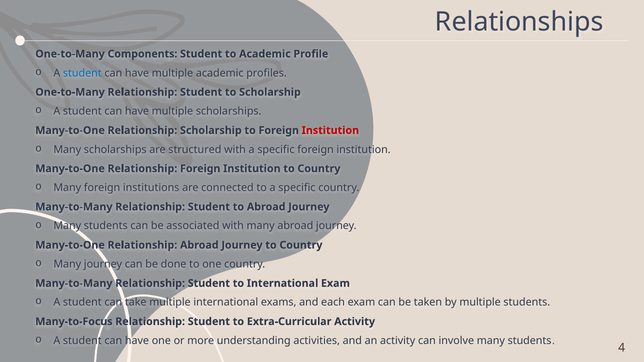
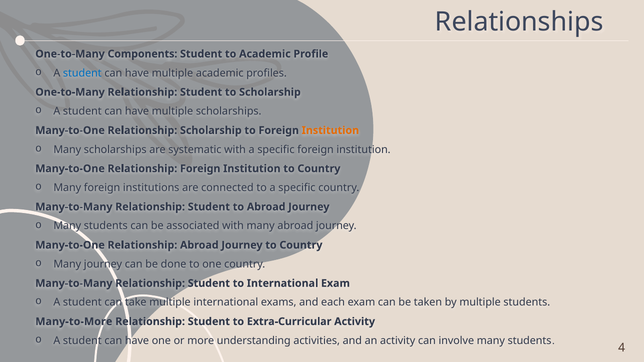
Institution colour: red -> orange (330, 130)
structured: structured -> systematic (195, 150)
Many-to-Focus: Many-to-Focus -> Many-to-More (74, 322)
